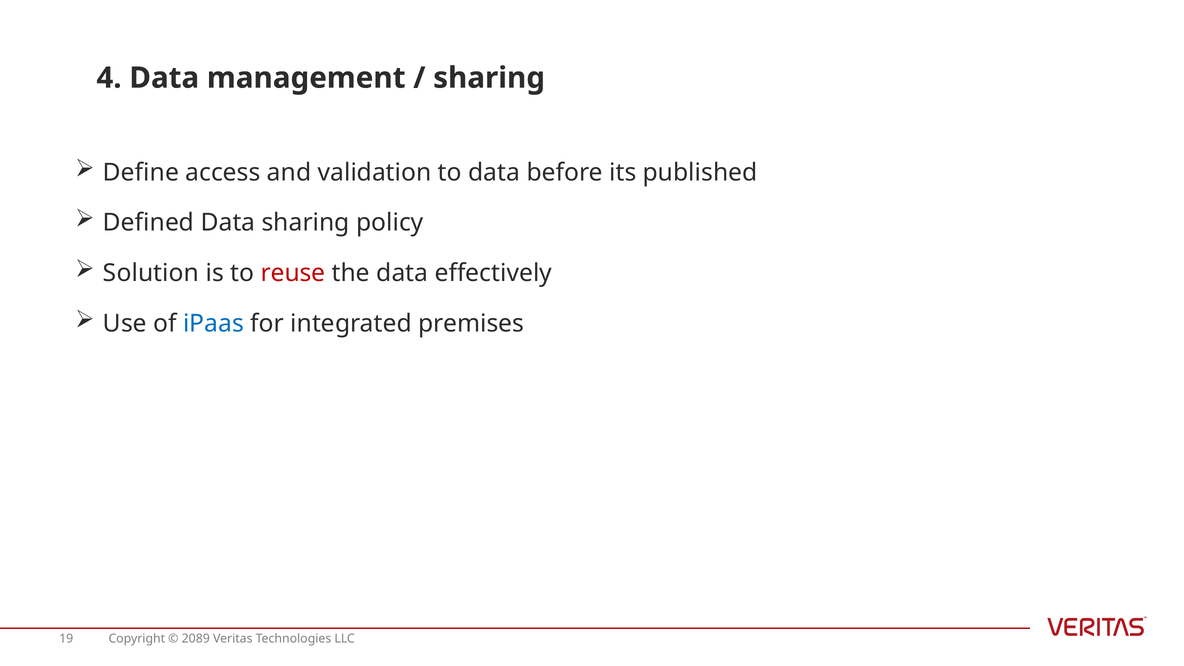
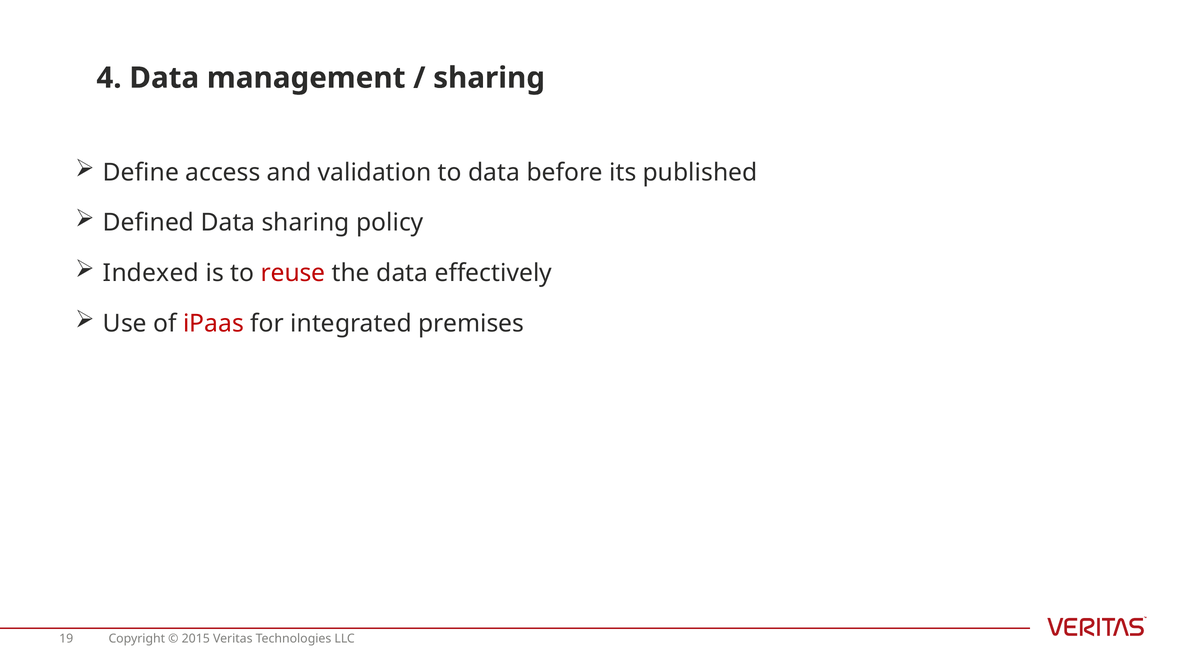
Solution: Solution -> Indexed (151, 273)
iPaas colour: blue -> red (213, 324)
2089: 2089 -> 2015 (196, 639)
